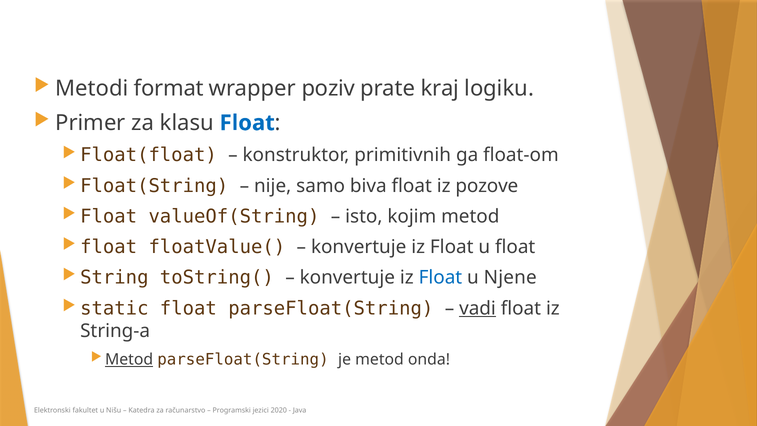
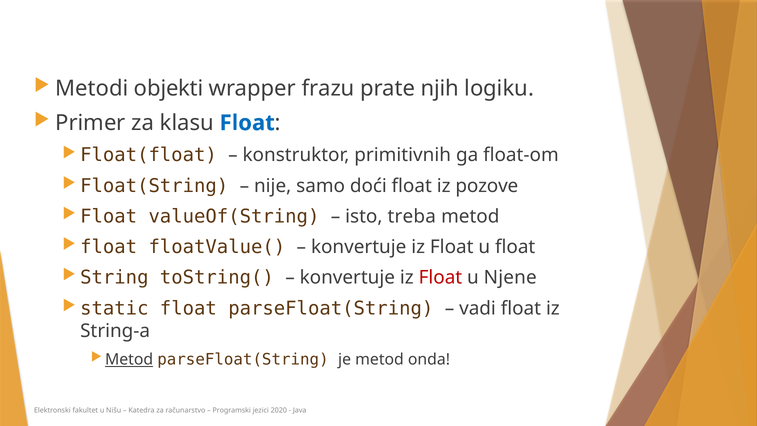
format: format -> objekti (169, 89)
poziv: poziv -> frazu (328, 89)
kraj: kraj -> njih (440, 89)
biva: biva -> doći (368, 186)
kojim: kojim -> treba (412, 216)
Float colour: blue -> red (440, 278)
vadi underline: present -> none (478, 308)
